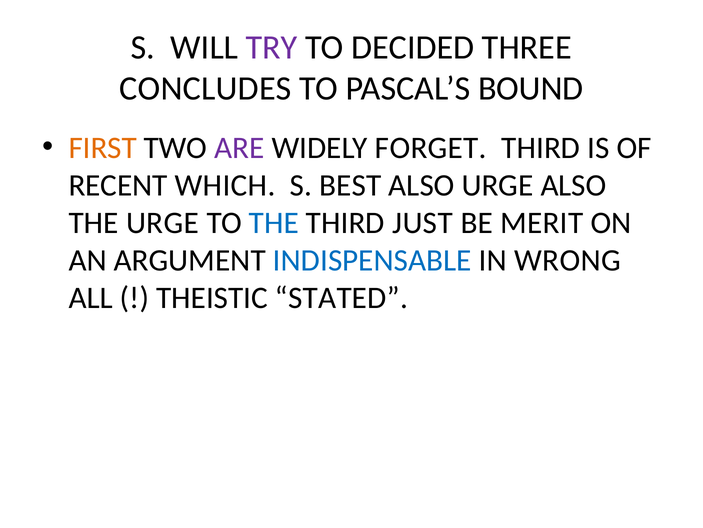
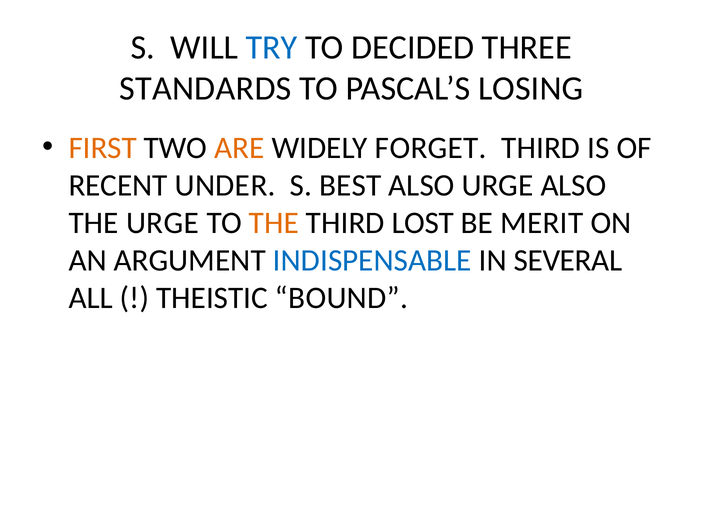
TRY colour: purple -> blue (272, 48)
CONCLUDES: CONCLUDES -> STANDARDS (205, 89)
BOUND: BOUND -> LOSING (531, 89)
ARE colour: purple -> orange (239, 147)
WHICH: WHICH -> UNDER (225, 185)
THE colour: blue -> orange (274, 222)
JUST: JUST -> LOST (423, 222)
WRONG: WRONG -> SEVERAL (568, 260)
STATED: STATED -> BOUND (341, 297)
